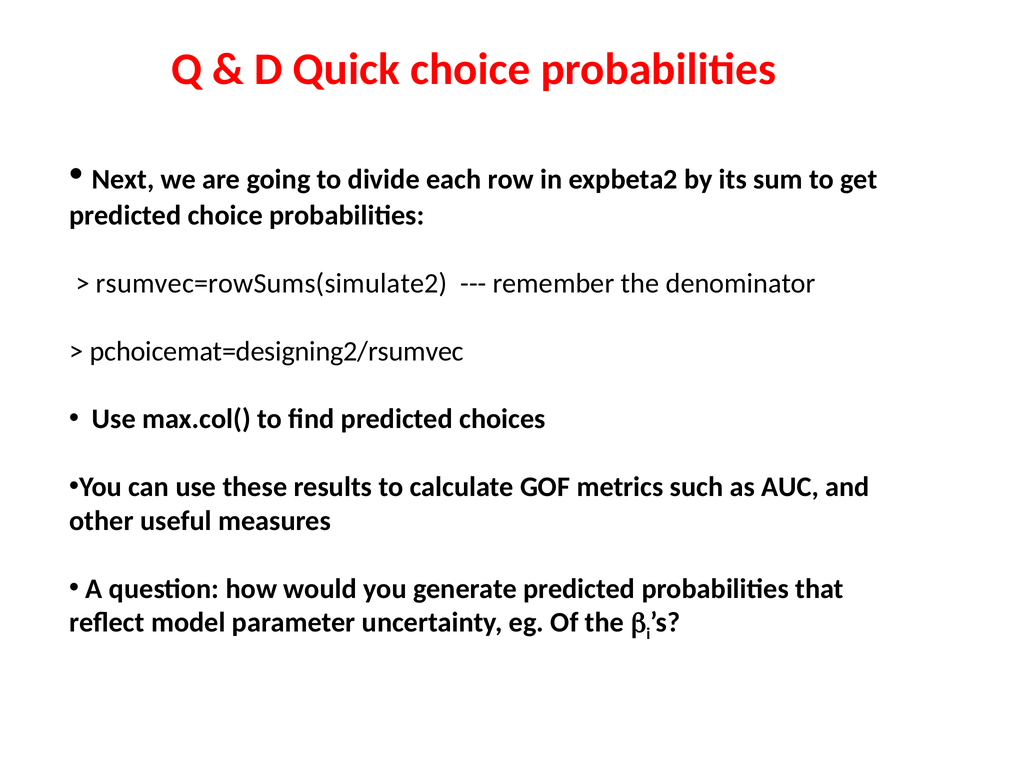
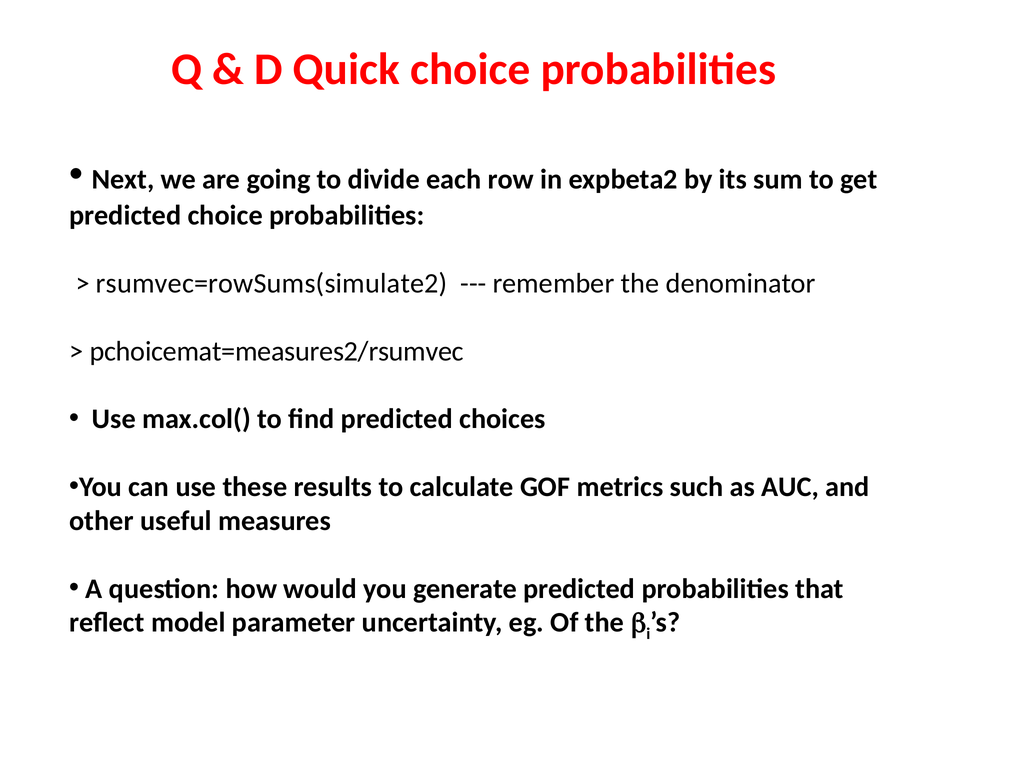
pchoicemat=designing2/rsumvec: pchoicemat=designing2/rsumvec -> pchoicemat=measures2/rsumvec (277, 351)
